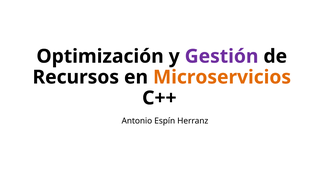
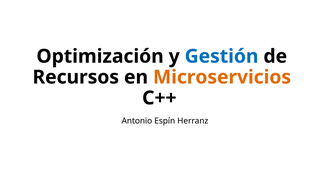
Gestión colour: purple -> blue (222, 56)
